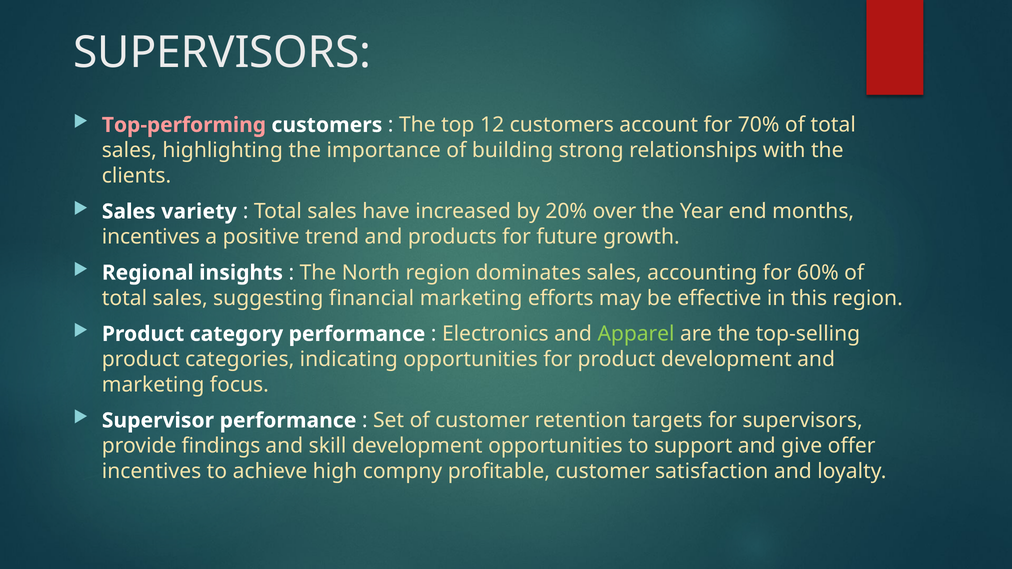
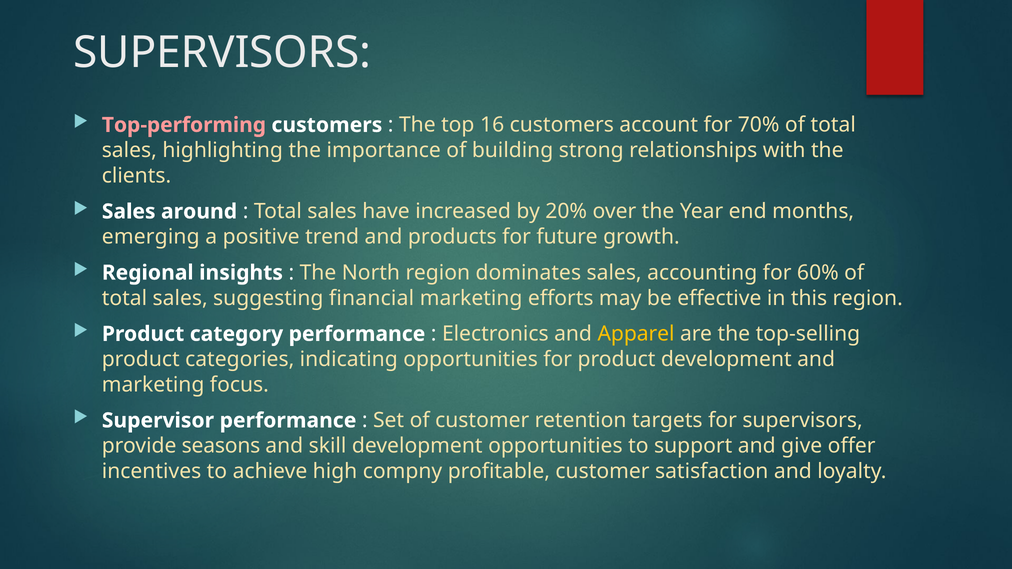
12: 12 -> 16 (492, 125)
variety: variety -> around (199, 212)
incentives: incentives -> emerging (151, 237)
Apparel colour: light green -> yellow (636, 334)
findings: findings -> seasons (221, 446)
